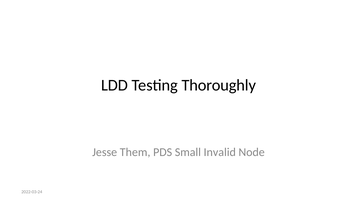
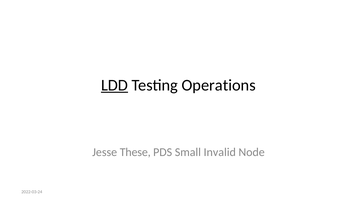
LDD underline: none -> present (115, 85)
Thoroughly: Thoroughly -> Operations (219, 85)
Them: Them -> These (135, 152)
